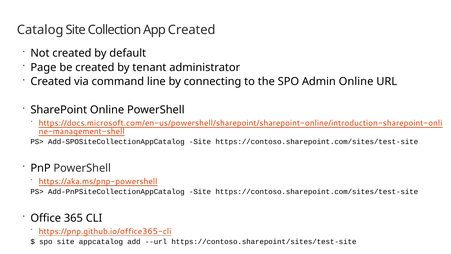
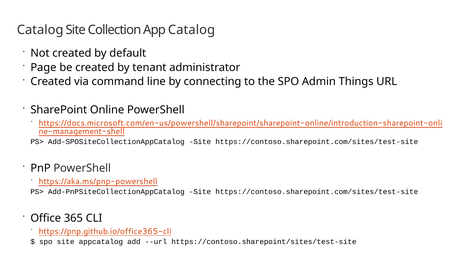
App Created: Created -> Catalog (192, 30)
Admin Online: Online -> Things (356, 81)
